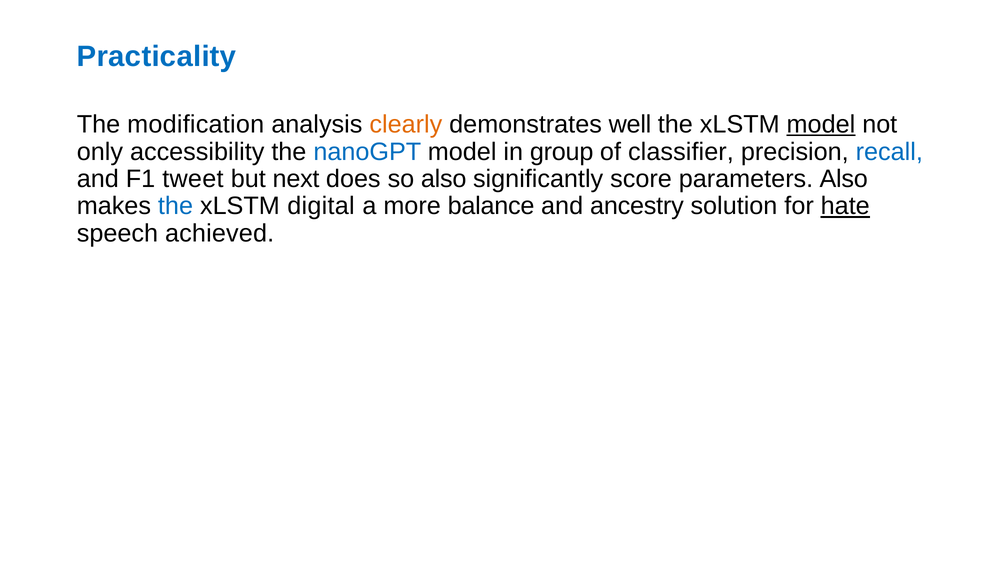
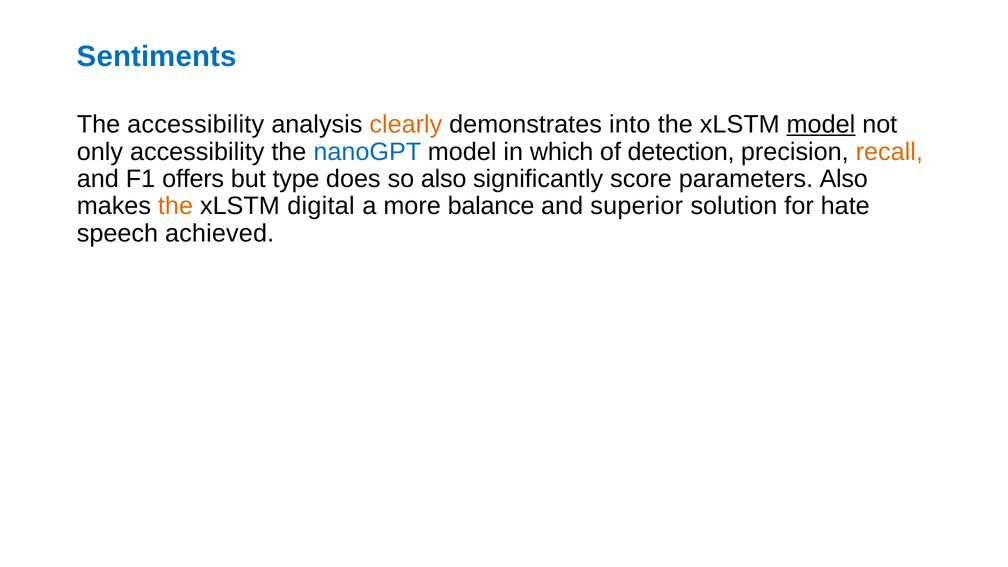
Practicality: Practicality -> Sentiments (157, 57)
The modification: modification -> accessibility (196, 125)
well: well -> into (630, 125)
group: group -> which (562, 152)
classifier: classifier -> detection (681, 152)
recall colour: blue -> orange (889, 152)
tweet: tweet -> offers (193, 179)
next: next -> type (296, 179)
the colour: blue -> orange (176, 206)
ancestry: ancestry -> superior (637, 206)
hate underline: present -> none (845, 206)
